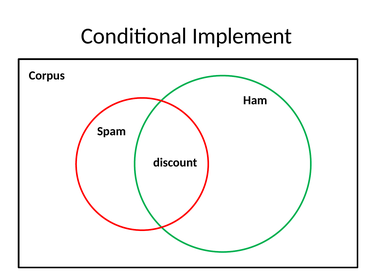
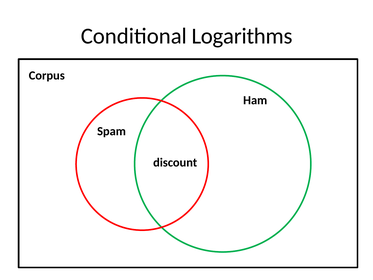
Implement: Implement -> Logarithms (242, 36)
